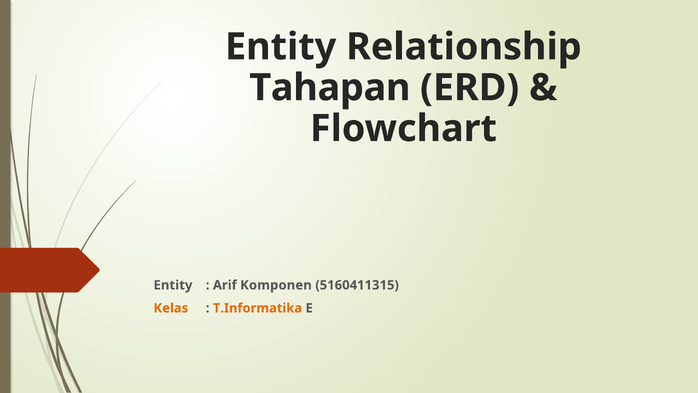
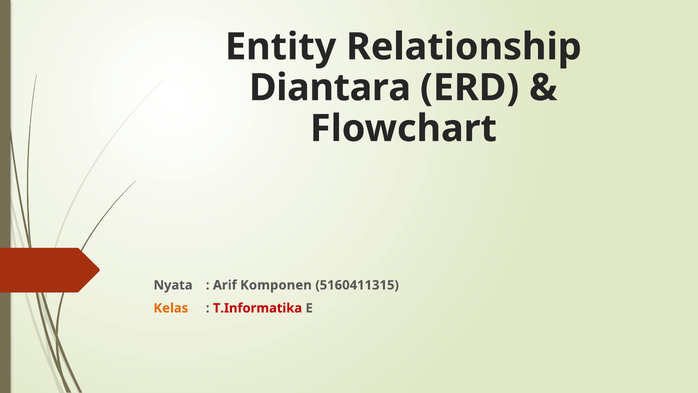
Tahapan: Tahapan -> Diantara (330, 88)
Entity: Entity -> Nyata (173, 285)
T.Informatika colour: orange -> red (258, 308)
